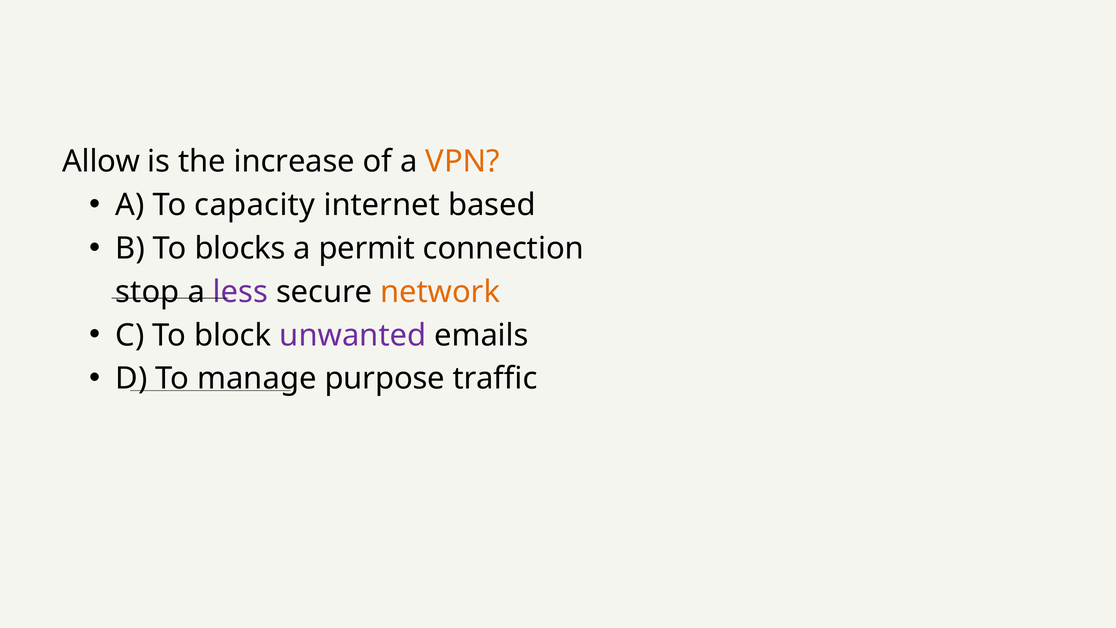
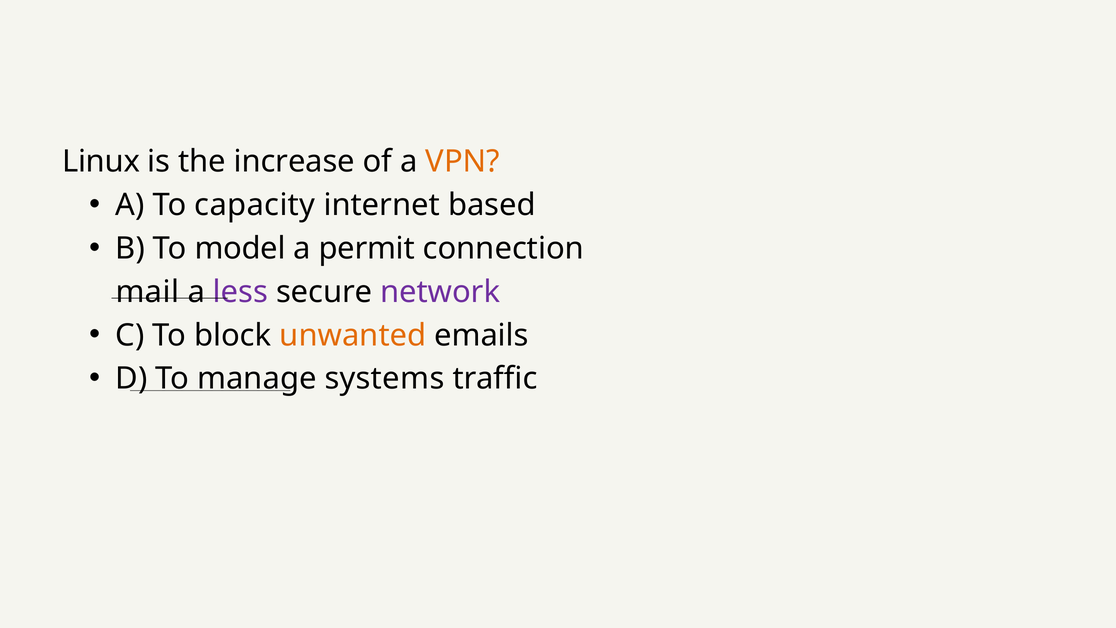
Allow: Allow -> Linux (101, 162)
blocks: blocks -> model (240, 248)
stop: stop -> mail (147, 292)
network colour: orange -> purple (440, 292)
unwanted colour: purple -> orange (353, 335)
purpose: purpose -> systems (384, 379)
